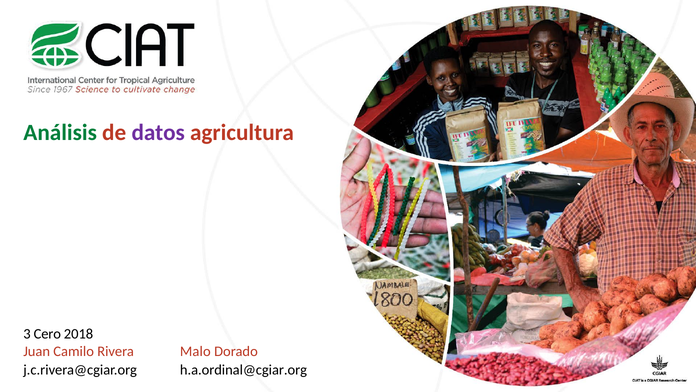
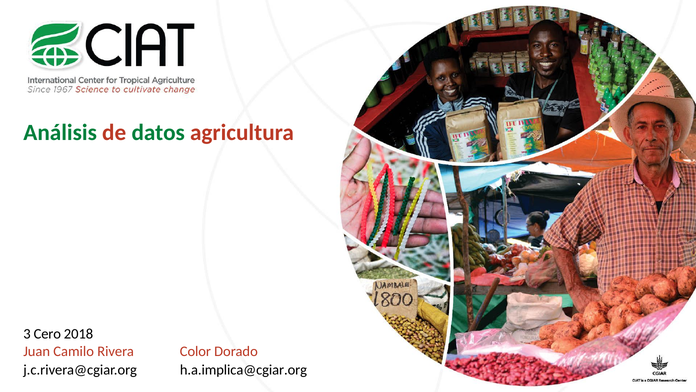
datos colour: purple -> green (158, 133)
Malo: Malo -> Color (195, 351)
h.a.ordinal@cgiar.org: h.a.ordinal@cgiar.org -> h.a.implica@cgiar.org (243, 369)
